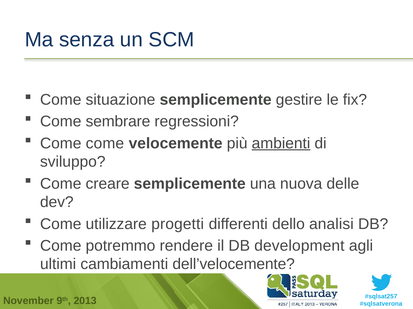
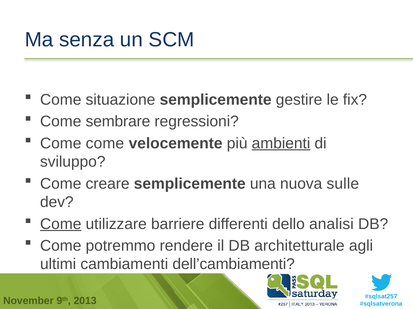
delle: delle -> sulle (343, 184)
Come underline: none -> present (61, 224)
progetti: progetti -> barriere (178, 224)
development: development -> architetturale (299, 246)
dell’velocemente: dell’velocemente -> dell’cambiamenti (234, 265)
